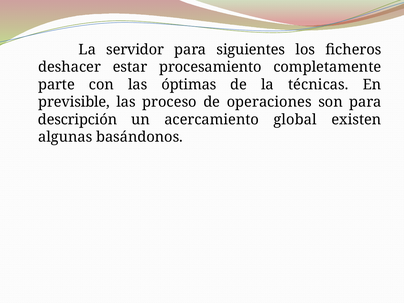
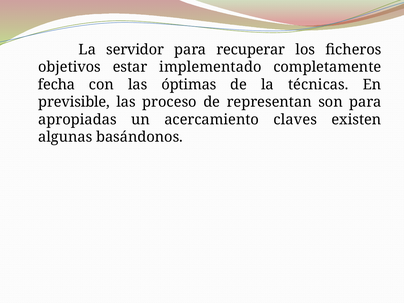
siguientes: siguientes -> recuperar (251, 50)
deshacer: deshacer -> objetivos (70, 67)
procesamiento: procesamiento -> implementado (210, 67)
parte: parte -> fecha (57, 85)
operaciones: operaciones -> representan (269, 102)
descripción: descripción -> apropiadas (77, 120)
global: global -> claves (295, 120)
